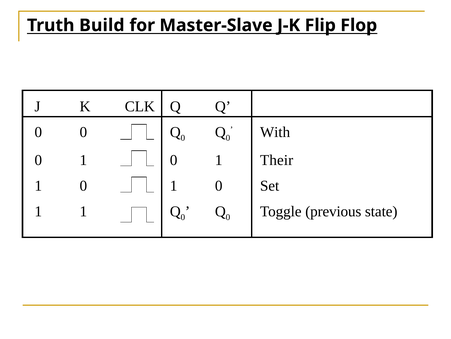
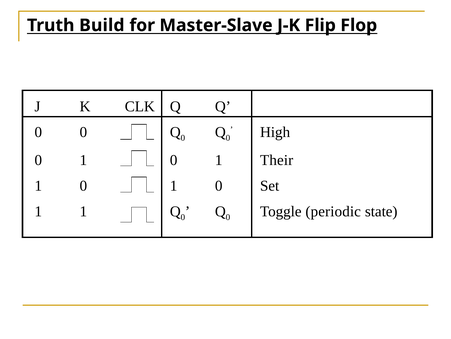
With: With -> High (275, 132)
previous: previous -> periodic (333, 211)
